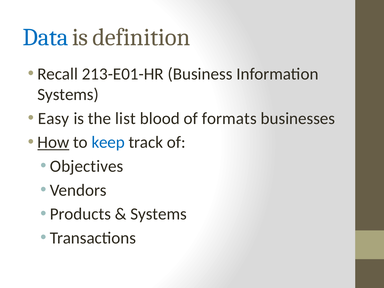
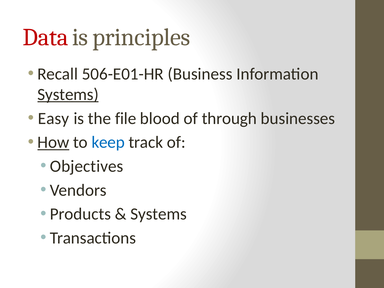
Data colour: blue -> red (46, 37)
definition: definition -> principles (141, 37)
213-E01-HR: 213-E01-HR -> 506-E01-HR (123, 74)
Systems underline: none -> present (68, 94)
list: list -> file (126, 118)
formats: formats -> through (229, 118)
